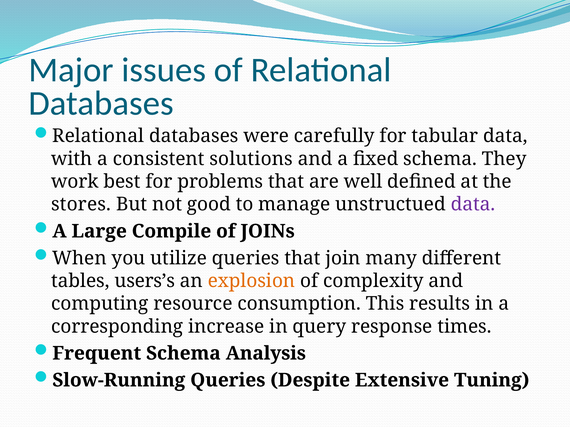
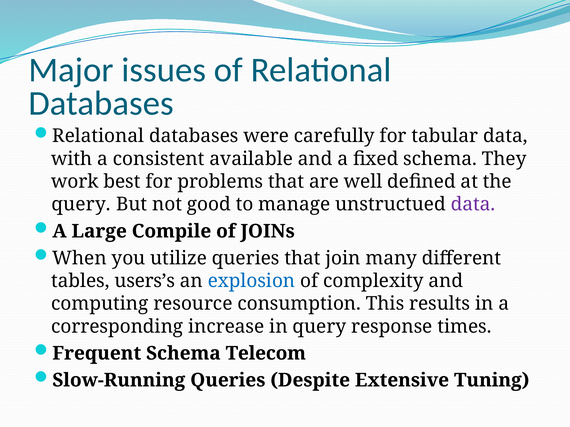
solutions: solutions -> available (251, 159)
stores: stores -> query (81, 205)
explosion colour: orange -> blue (252, 281)
Analysis: Analysis -> Telecom (266, 354)
